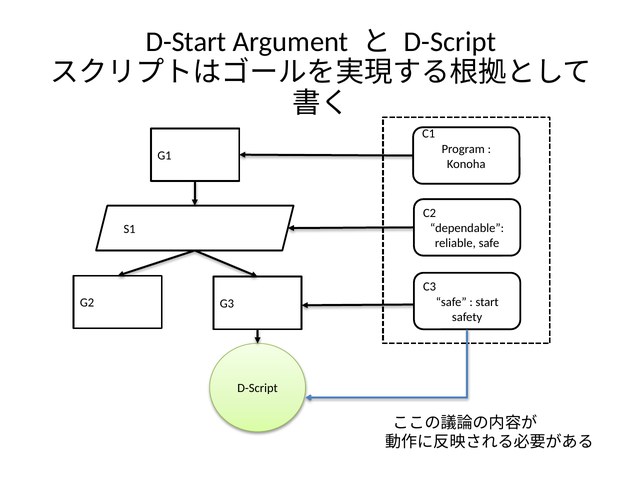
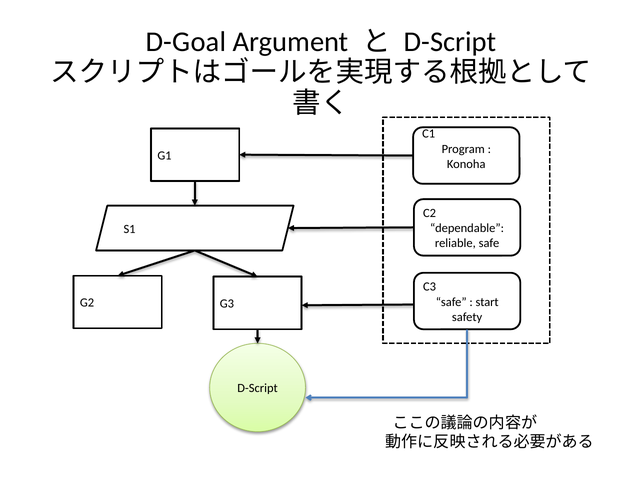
D-Start: D-Start -> D-Goal (186, 42)
